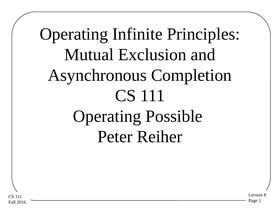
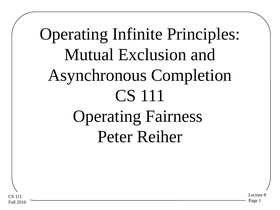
Possible: Possible -> Fairness (174, 116)
